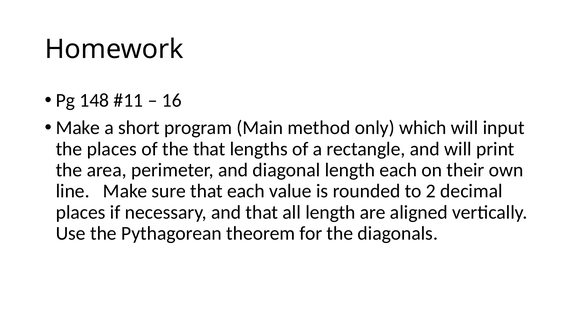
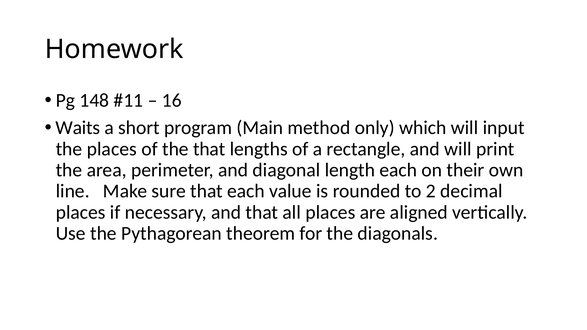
Make: Make -> Waits (78, 128)
all length: length -> places (330, 212)
